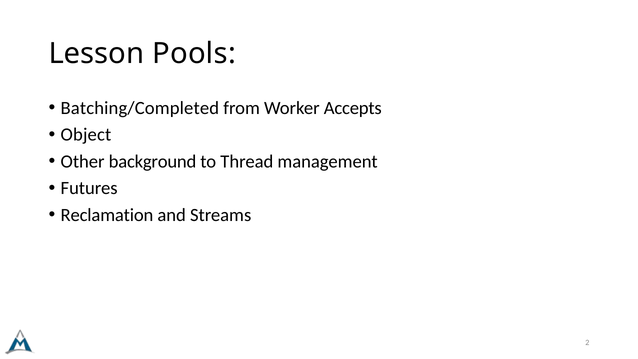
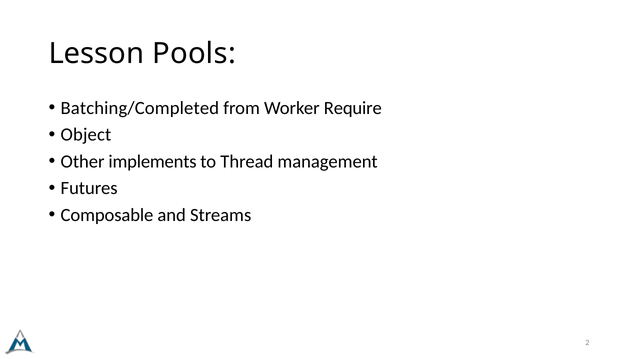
Accepts: Accepts -> Require (353, 108)
background: background -> implements (153, 161)
Reclamation: Reclamation -> Composable (107, 215)
